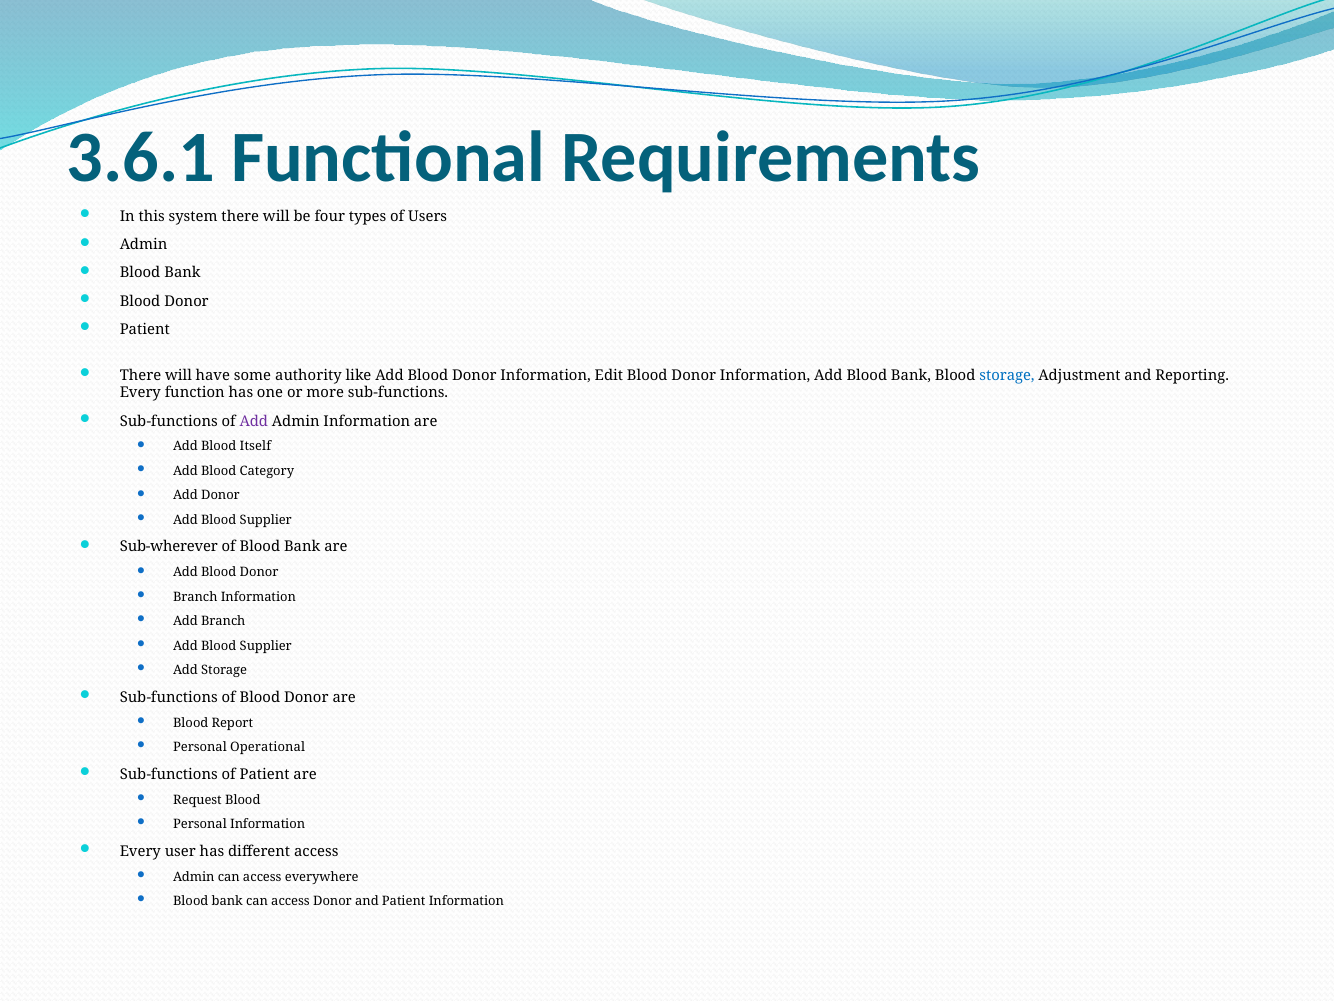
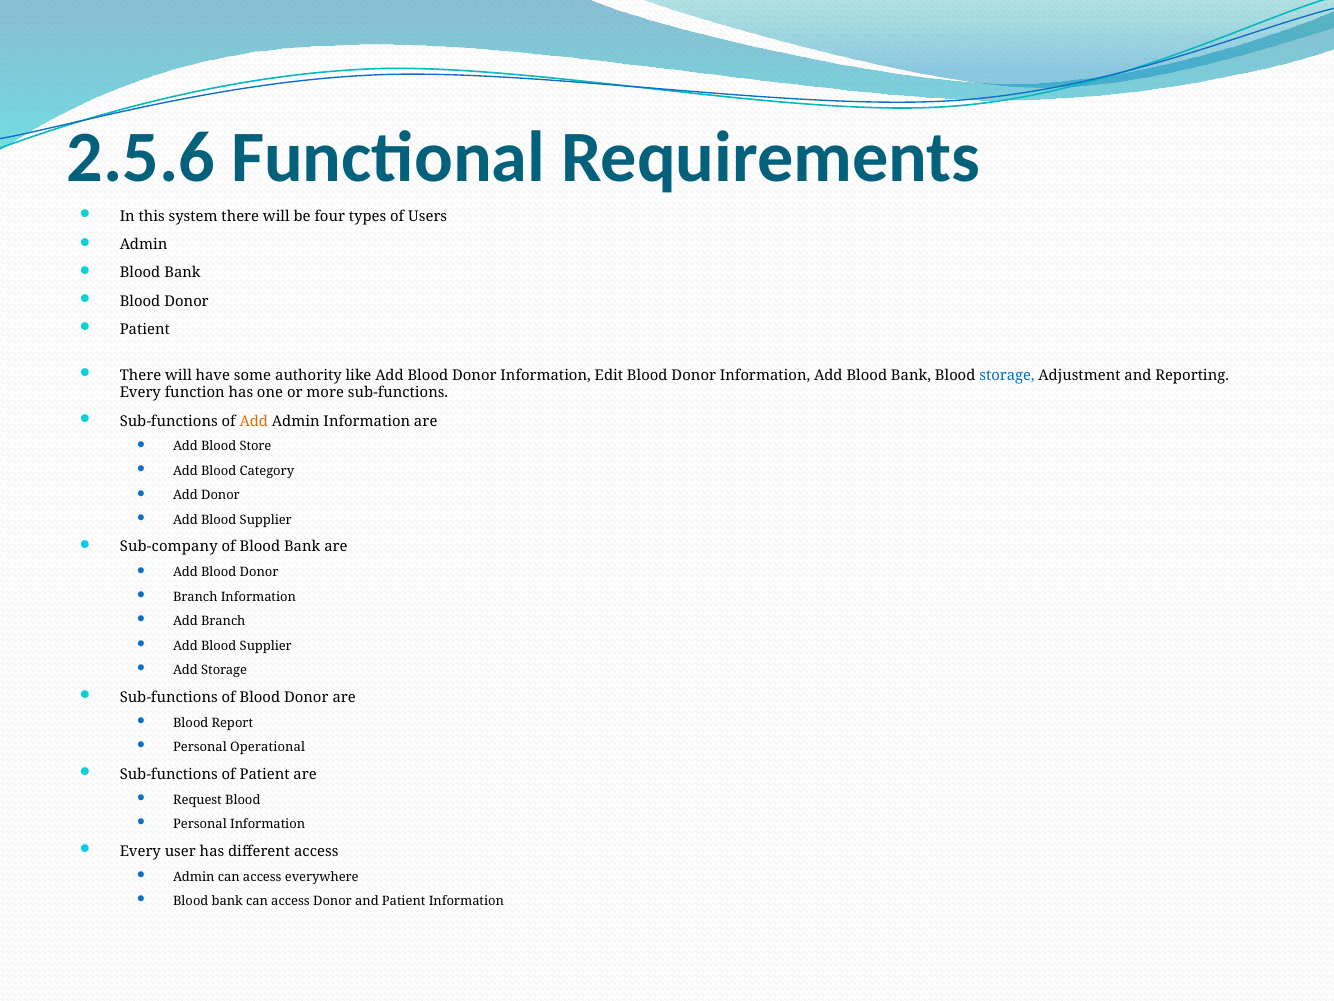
3.6.1: 3.6.1 -> 2.5.6 (141, 158)
Add colour: purple -> orange (254, 421)
Itself: Itself -> Store (256, 446)
Sub-wherever: Sub-wherever -> Sub-company (169, 547)
